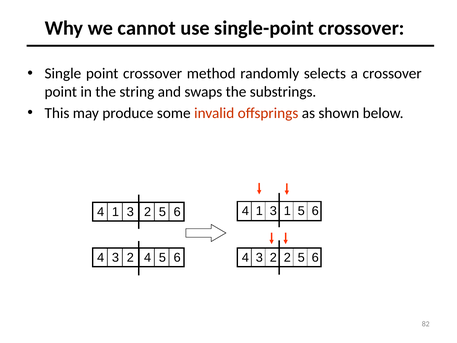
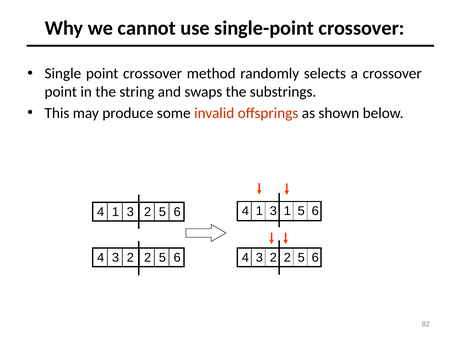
4: 4 -> 2 (148, 257)
